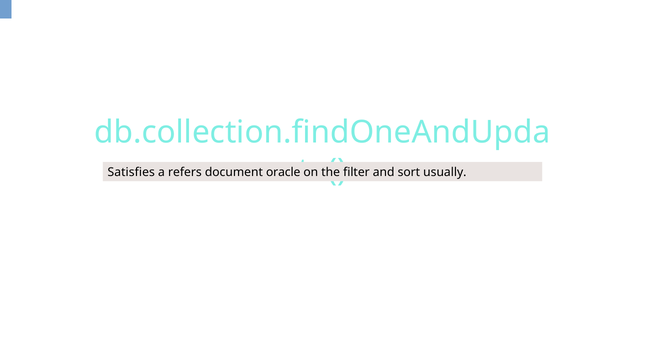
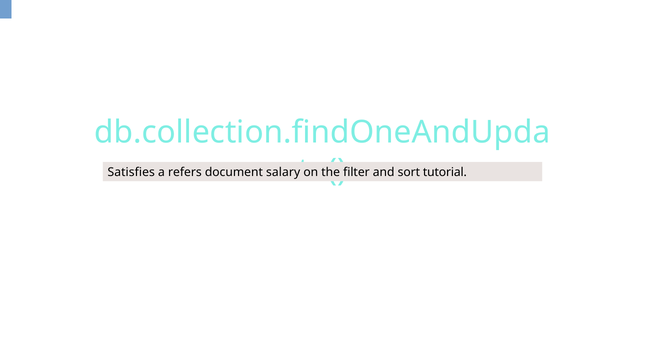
oracle: oracle -> salary (283, 172)
usually: usually -> tutorial (445, 172)
